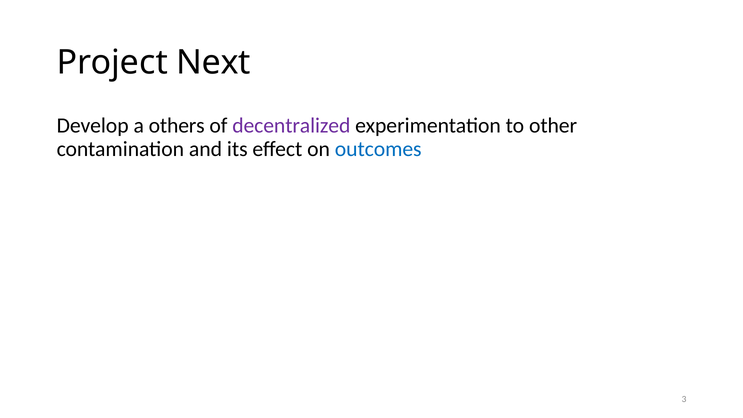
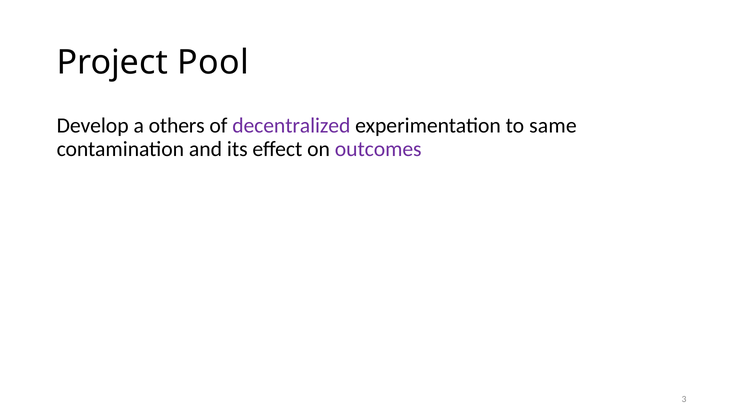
Next: Next -> Pool (213, 62)
other: other -> same (553, 126)
outcomes colour: blue -> purple (378, 149)
